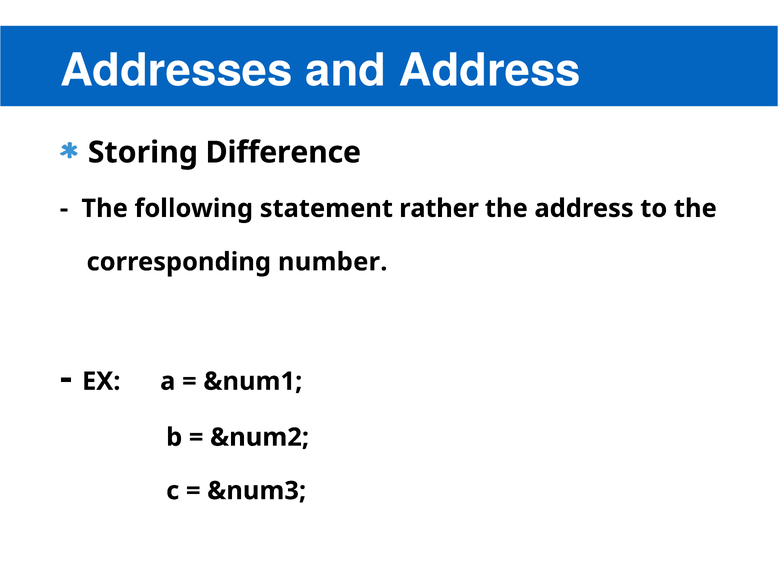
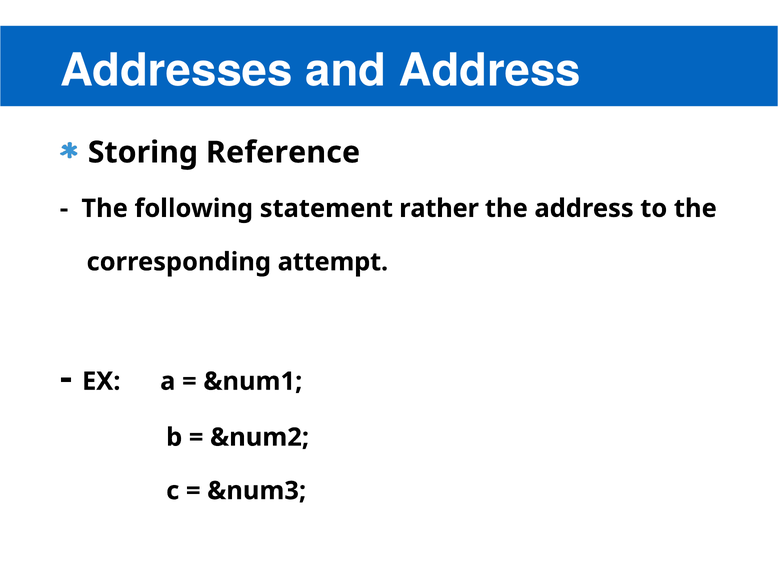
Difference: Difference -> Reference (283, 152)
number: number -> attempt (333, 262)
